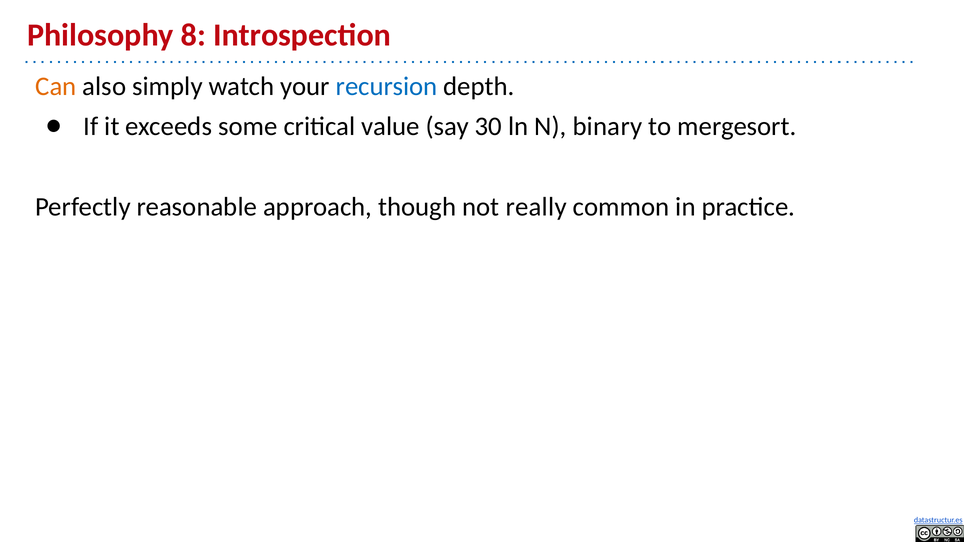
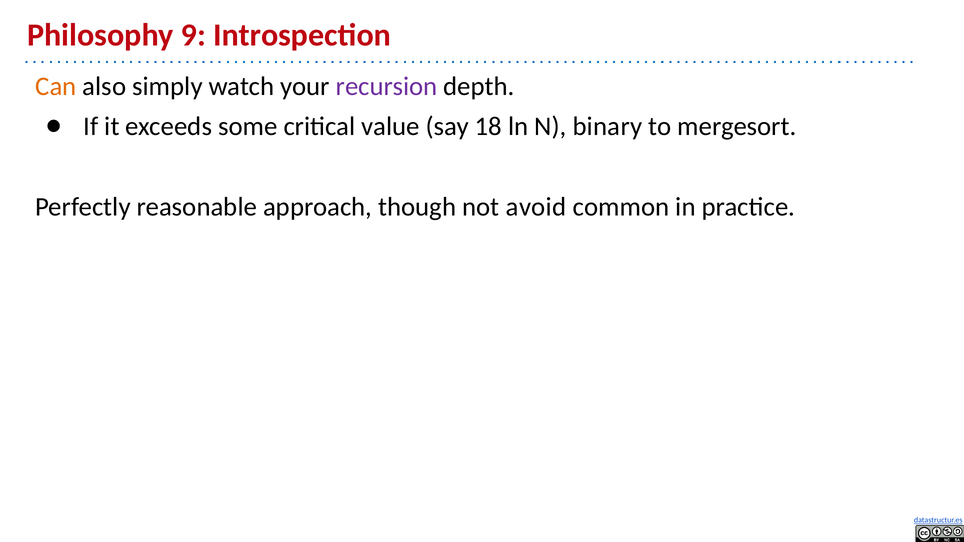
8: 8 -> 9 (193, 35)
recursion colour: blue -> purple (387, 86)
30: 30 -> 18 (488, 126)
really: really -> avoid (536, 207)
